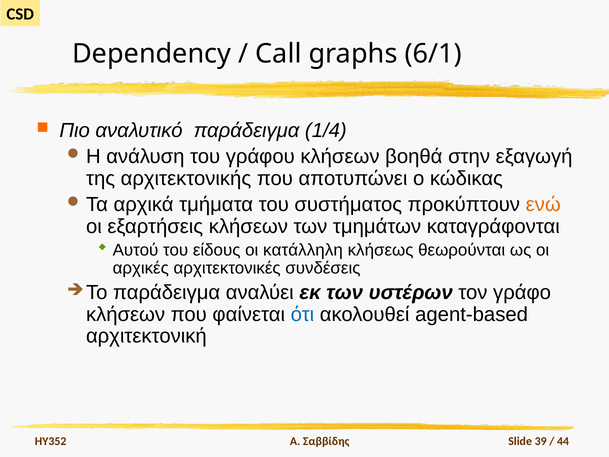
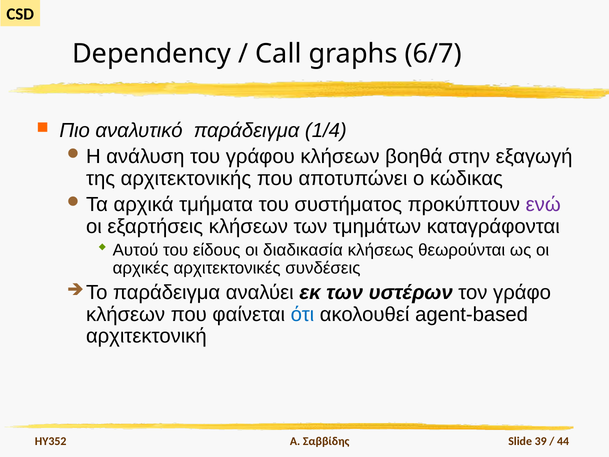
6/1: 6/1 -> 6/7 (433, 54)
ενώ colour: orange -> purple (543, 204)
κατάλληλη: κατάλληλη -> διαδικασία (303, 250)
